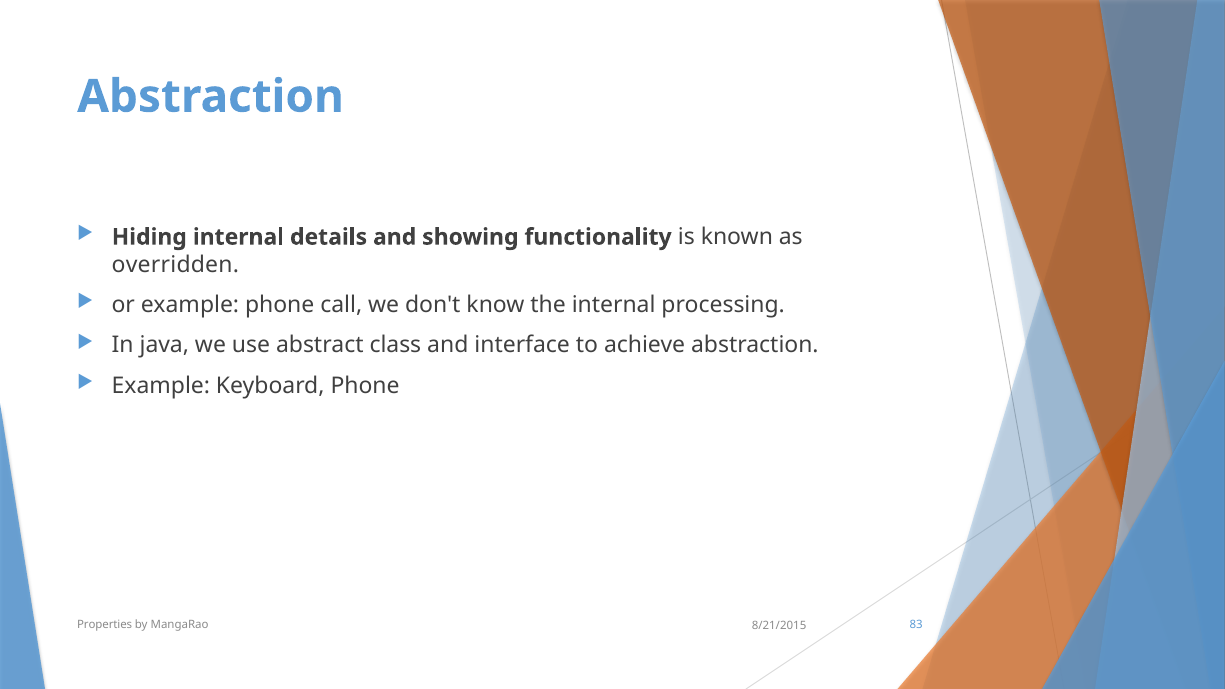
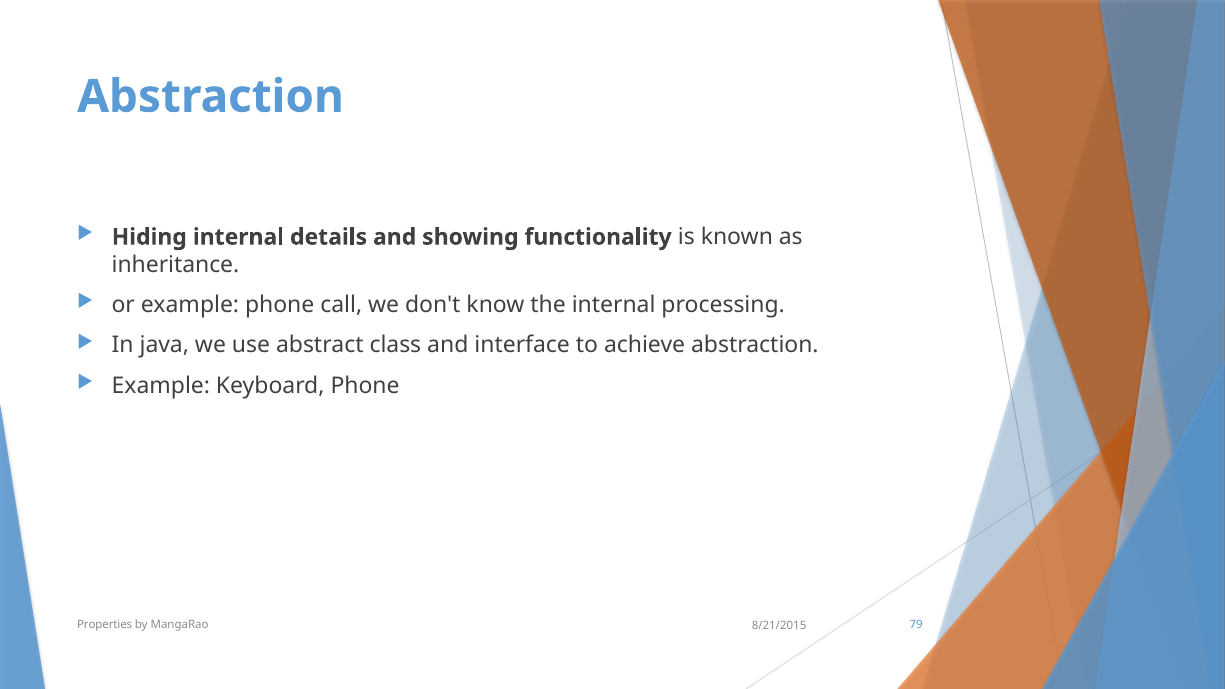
overridden: overridden -> inheritance (175, 265)
83: 83 -> 79 (916, 625)
